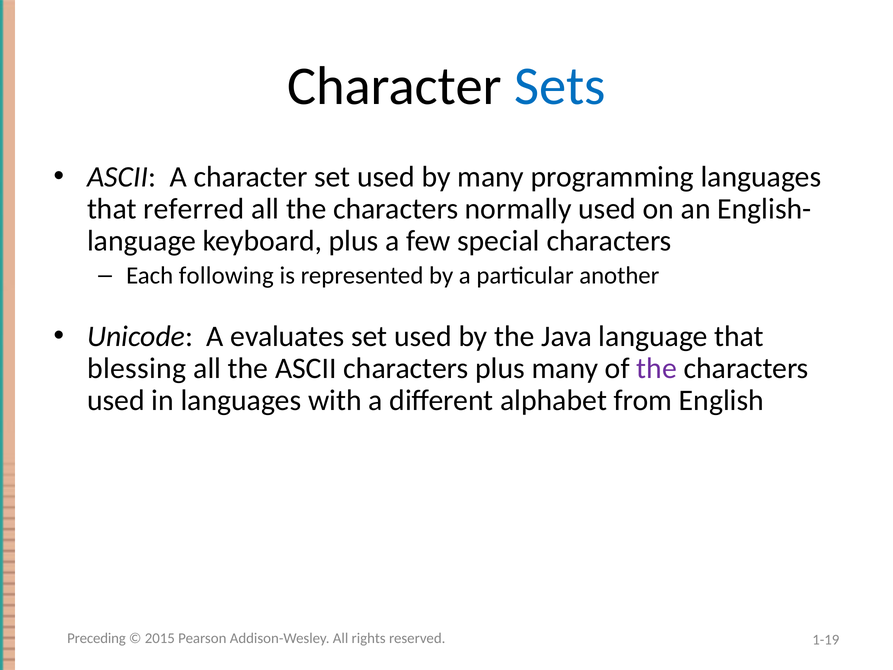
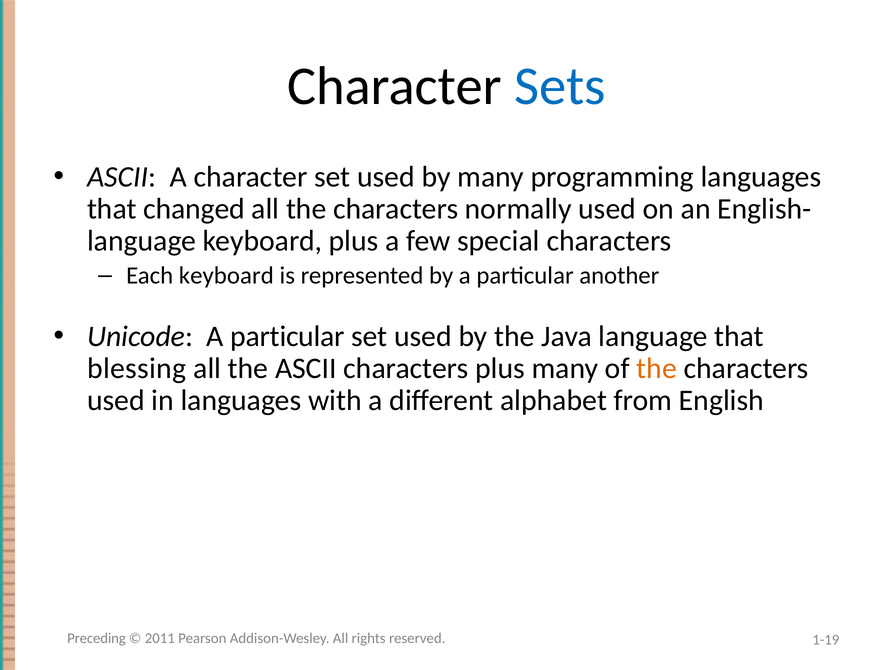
referred: referred -> changed (194, 209)
Each following: following -> keyboard (226, 275)
Unicode A evaluates: evaluates -> particular (288, 336)
the colour: purple -> orange (657, 368)
2015: 2015 -> 2011 (160, 638)
